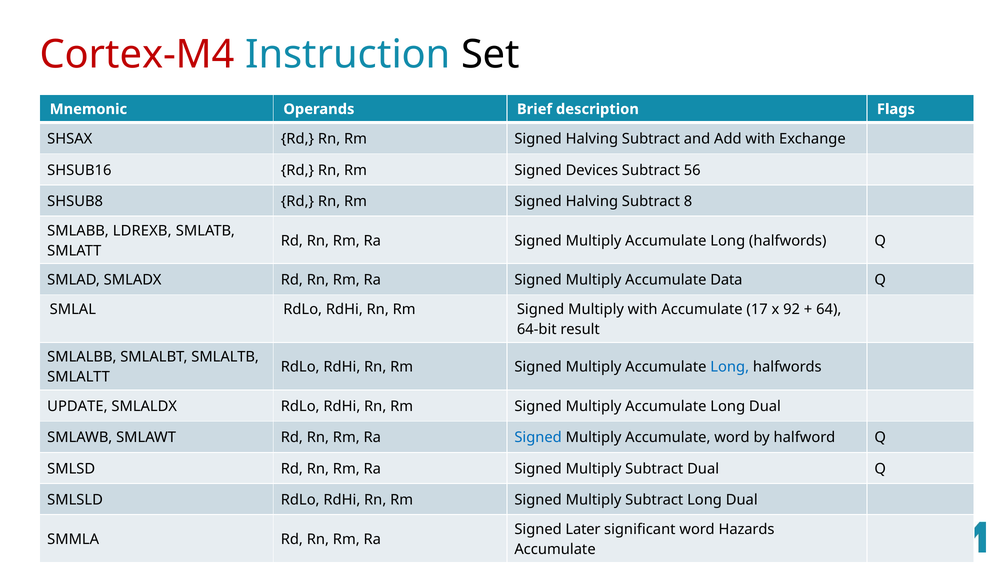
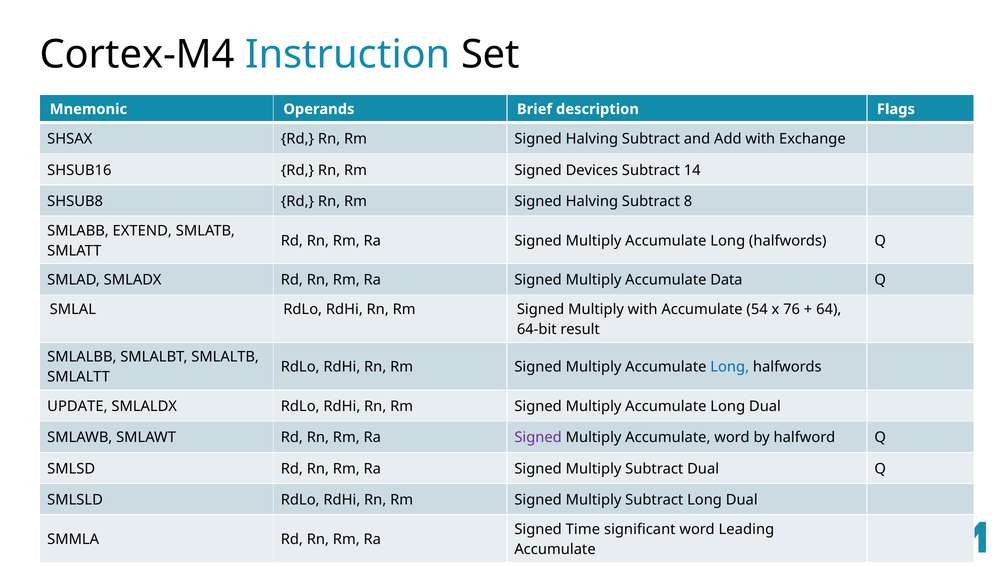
Cortex-M4 colour: red -> black (137, 55)
56: 56 -> 14 (692, 170)
LDREXB: LDREXB -> EXTEND (142, 231)
17: 17 -> 54 (757, 310)
92: 92 -> 76 (792, 310)
Signed colour: blue -> purple (538, 438)
Later: Later -> Time (583, 530)
Hazards: Hazards -> Leading (746, 530)
